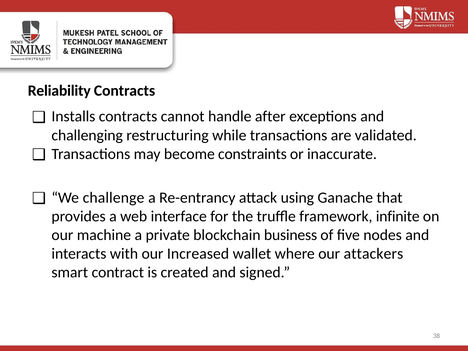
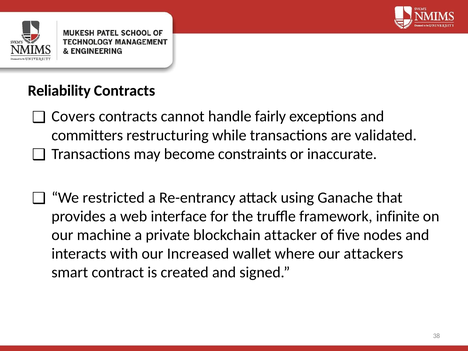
Installs: Installs -> Covers (73, 116)
after: after -> fairly (270, 116)
challenging: challenging -> committers (87, 135)
challenge: challenge -> restricted (114, 198)
business: business -> attacker (290, 235)
